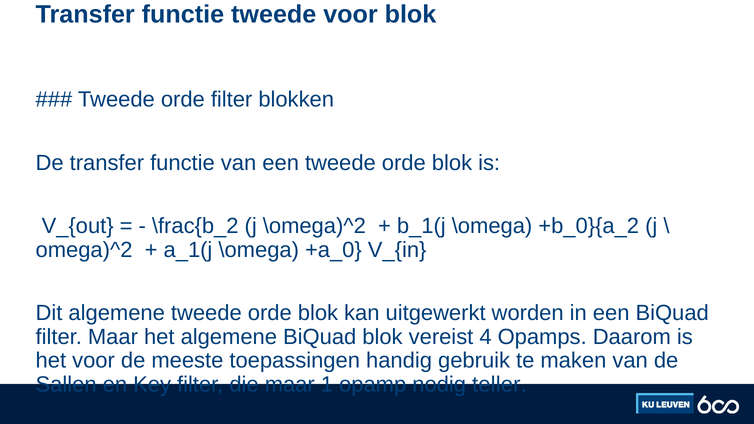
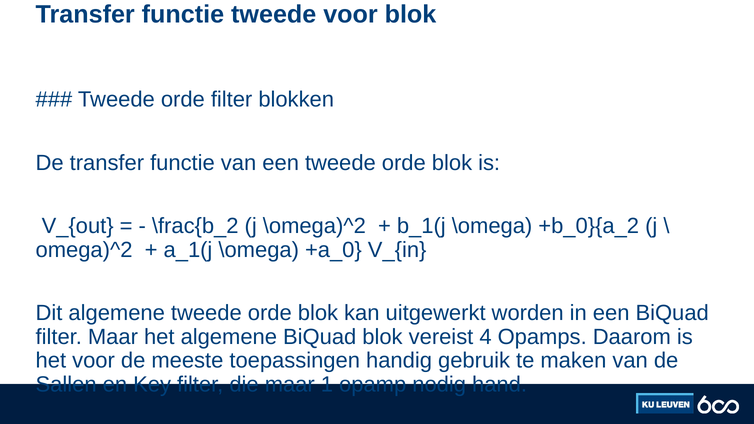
teller: teller -> hand (500, 384)
